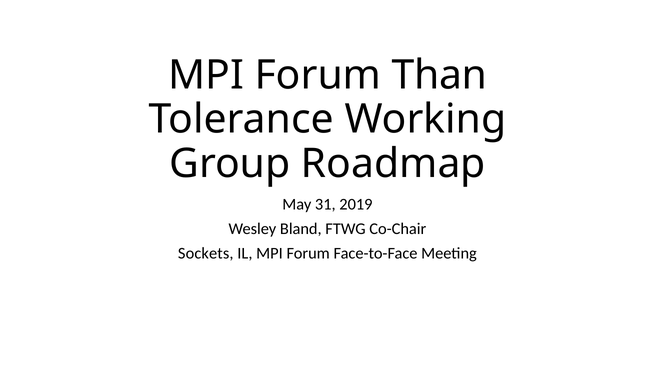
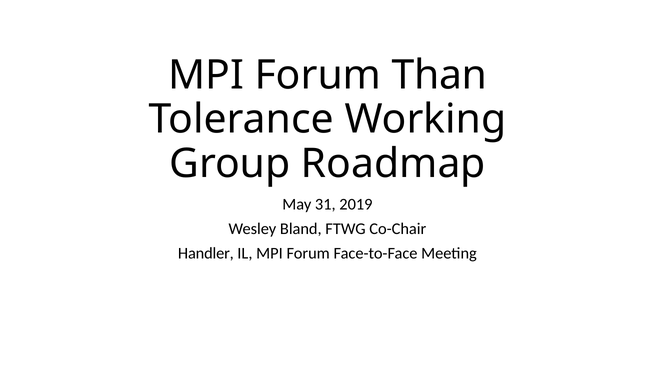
Sockets: Sockets -> Handler (206, 254)
